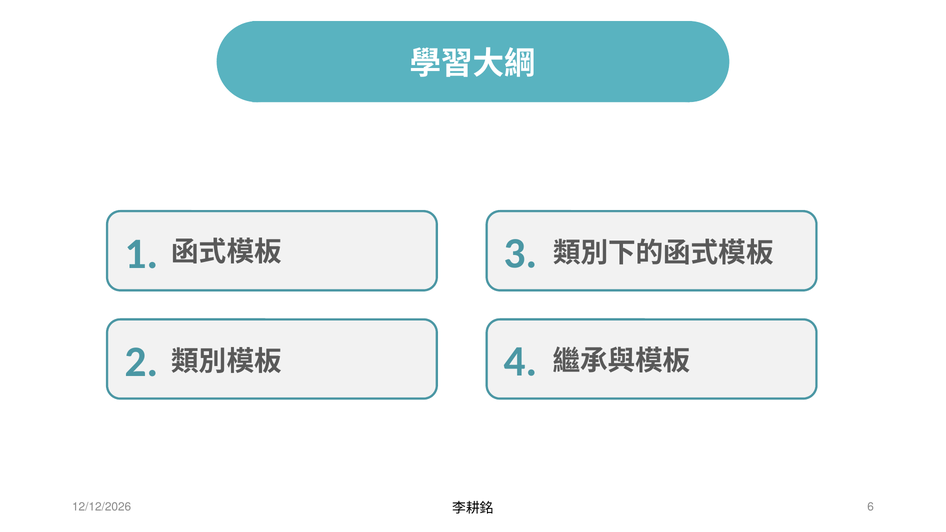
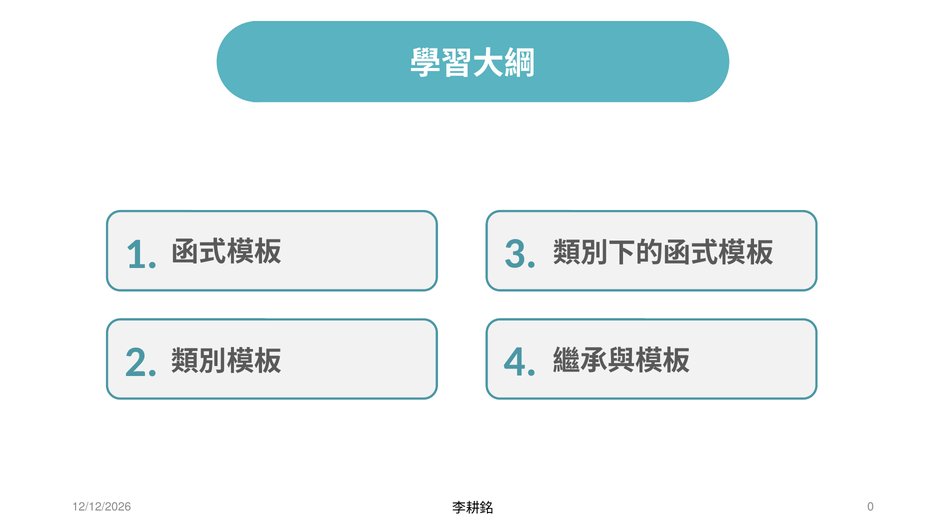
6: 6 -> 0 (871, 507)
